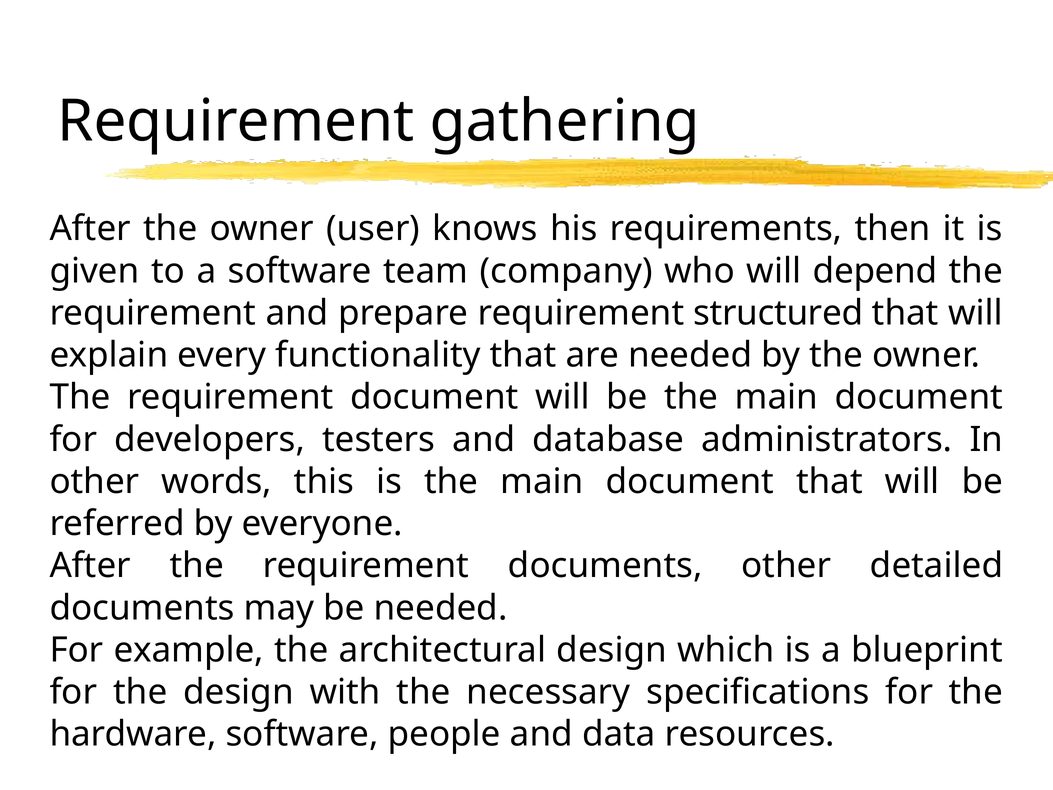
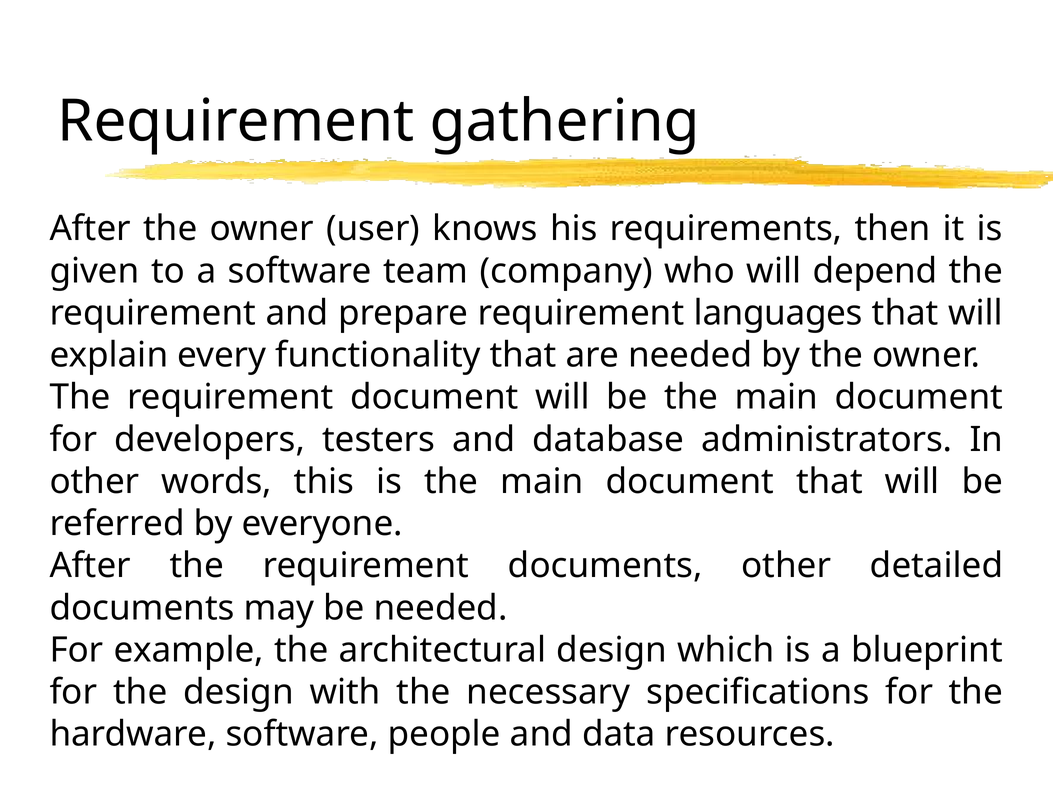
structured: structured -> languages (778, 313)
